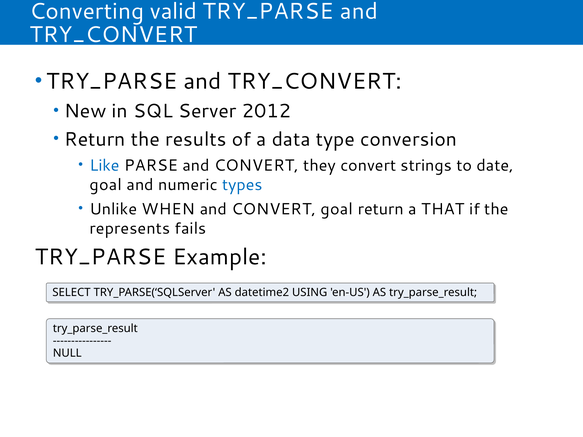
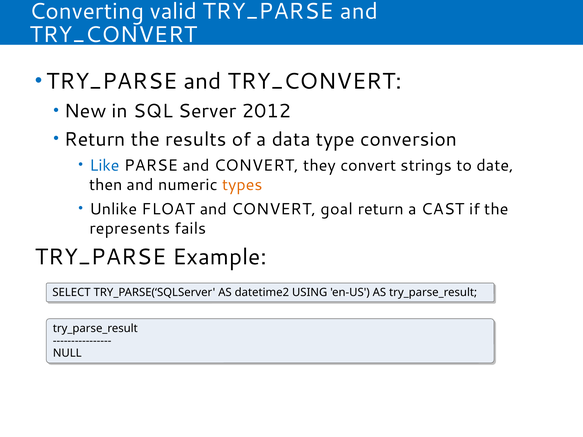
goal: goal -> then (106, 185)
types colour: blue -> orange (242, 185)
WHEN: WHEN -> FLOAT (168, 209)
THAT: THAT -> CAST (443, 209)
